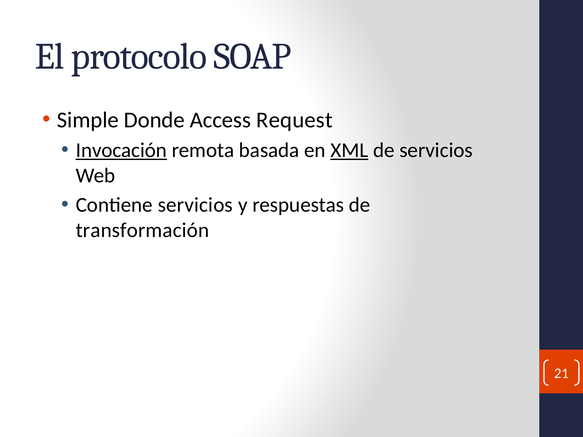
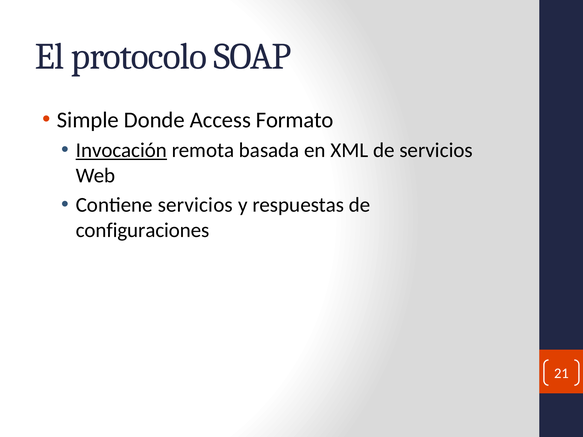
Request: Request -> Formato (295, 120)
XML underline: present -> none (349, 150)
transformación: transformación -> configuraciones (143, 230)
